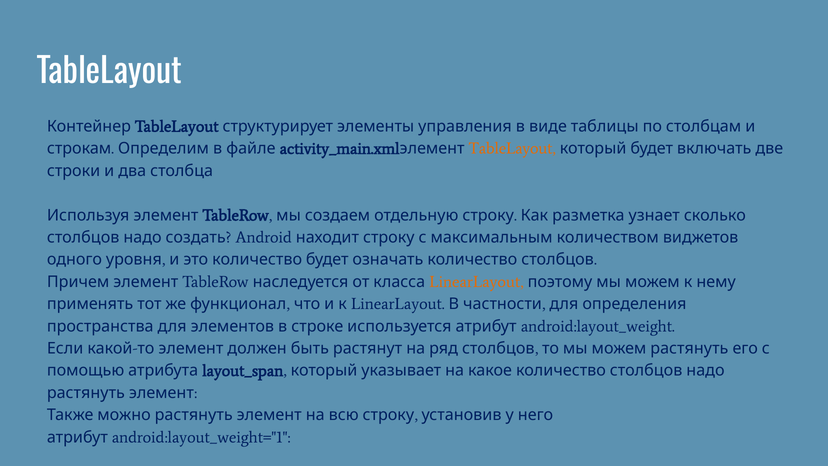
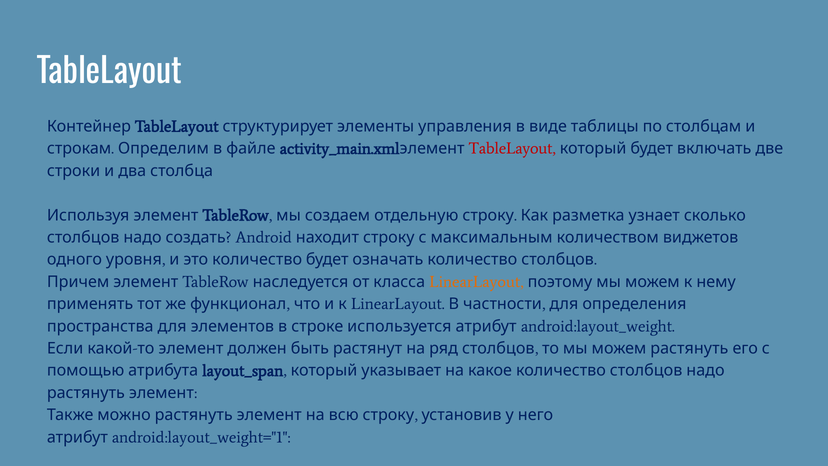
TableLayout colour: orange -> red (512, 148)
